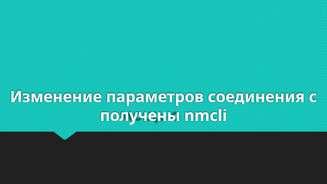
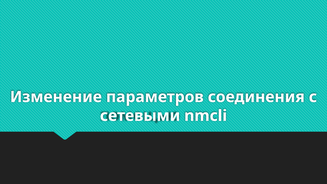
получены: получены -> сетевыми (140, 116)
